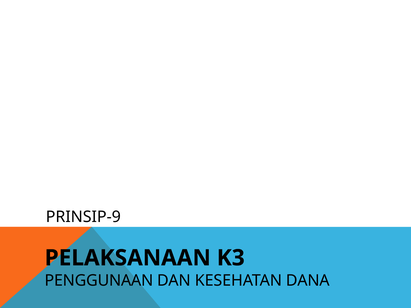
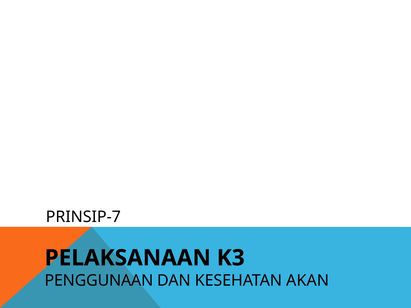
PRINSIP-9: PRINSIP-9 -> PRINSIP-7 (83, 217)
DANA: DANA -> AKAN (308, 280)
